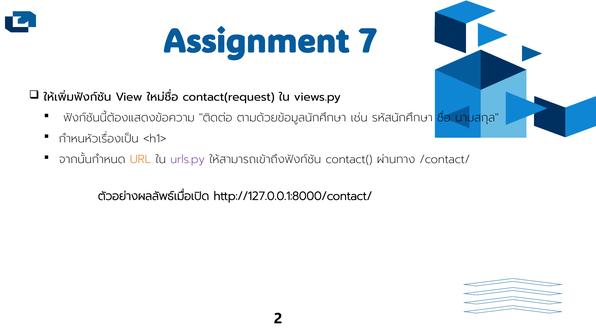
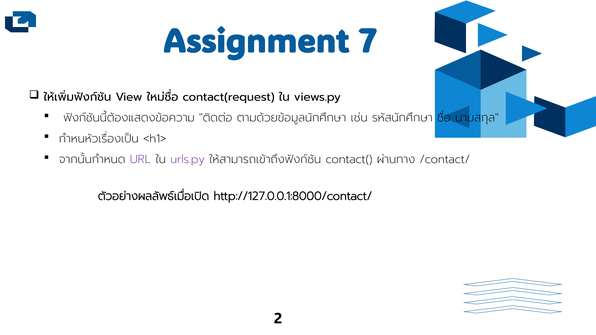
URL colour: orange -> purple (140, 160)
